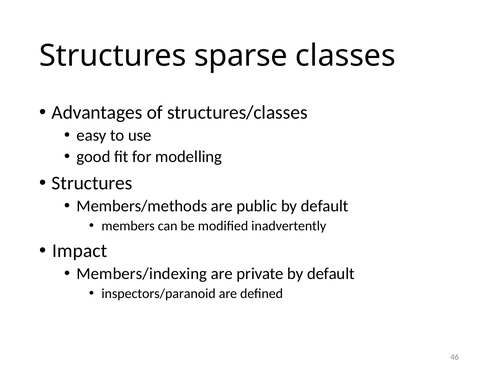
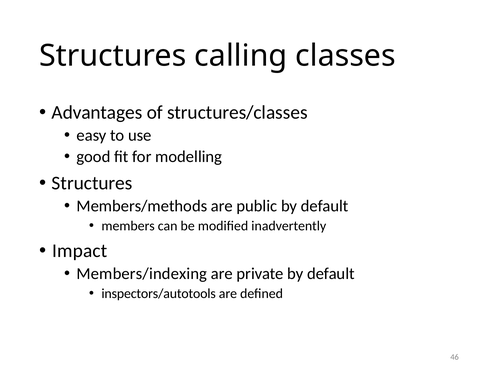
sparse: sparse -> calling (241, 56)
inspectors/paranoid: inspectors/paranoid -> inspectors/autotools (159, 293)
